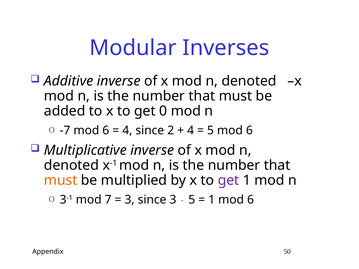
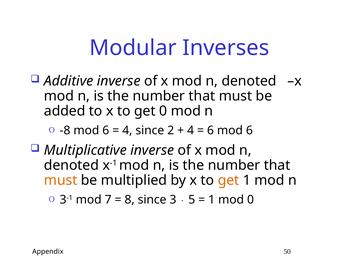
-7: -7 -> -8 (65, 131)
5: 5 -> 6 (210, 131)
get colour: purple -> orange (229, 181)
3: 3 -> 8 (130, 200)
1 mod 6: 6 -> 0 (250, 200)
